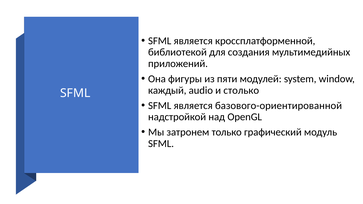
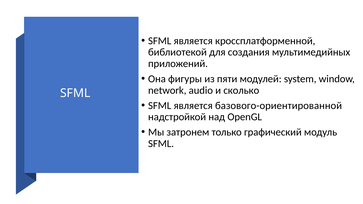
каждый: каждый -> network (167, 90)
столько: столько -> сколько (241, 90)
